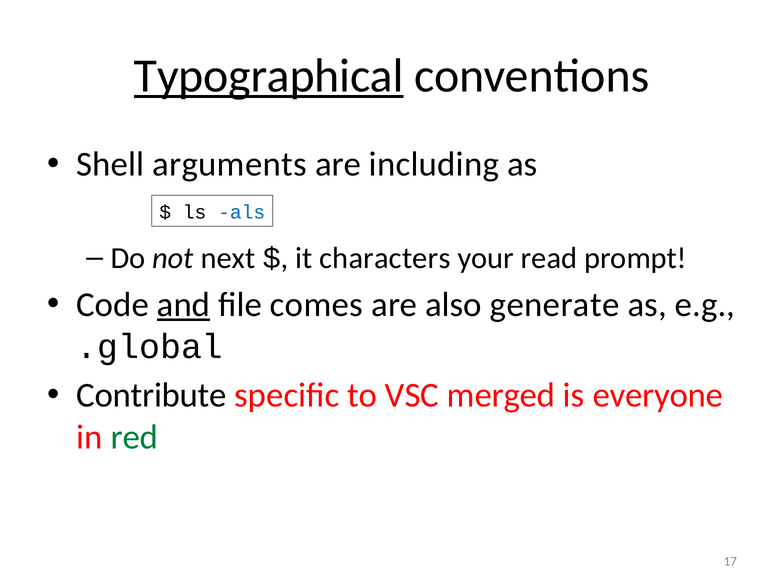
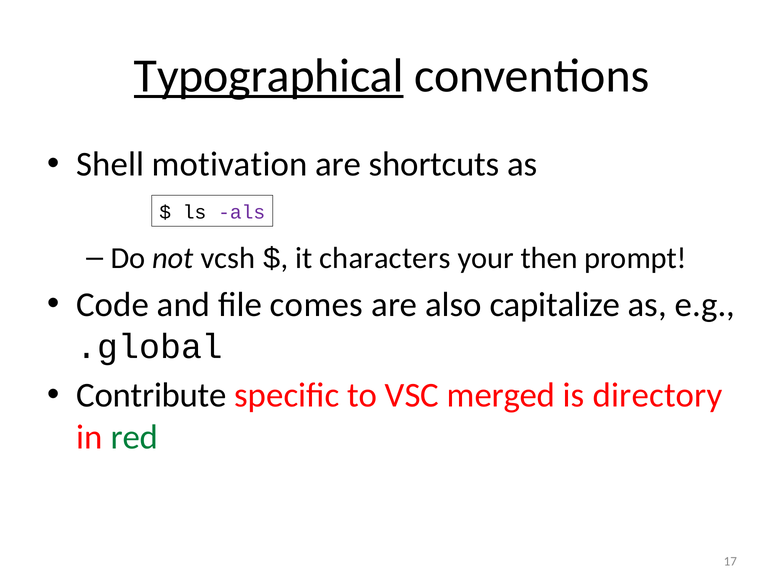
arguments: arguments -> motivation (230, 164)
including: including -> shortcuts (434, 164)
als colour: blue -> purple (242, 212)
next: next -> vcsh (228, 258)
read: read -> then (549, 258)
and underline: present -> none (184, 305)
generate: generate -> capitalize (555, 305)
everyone: everyone -> directory (658, 395)
